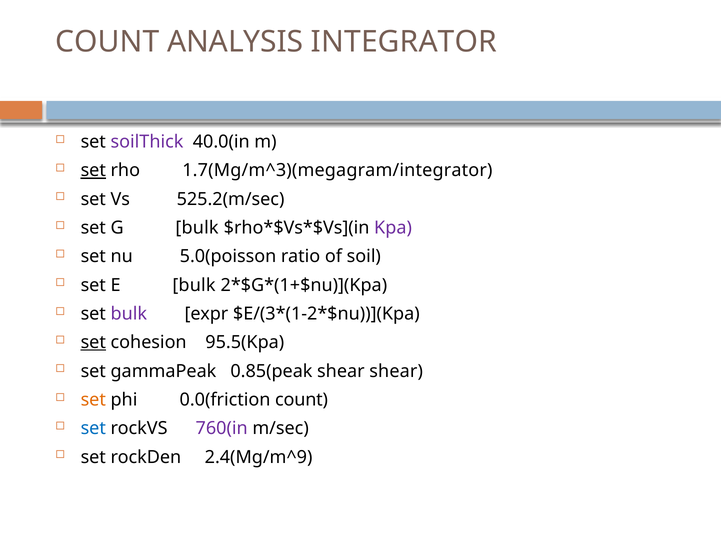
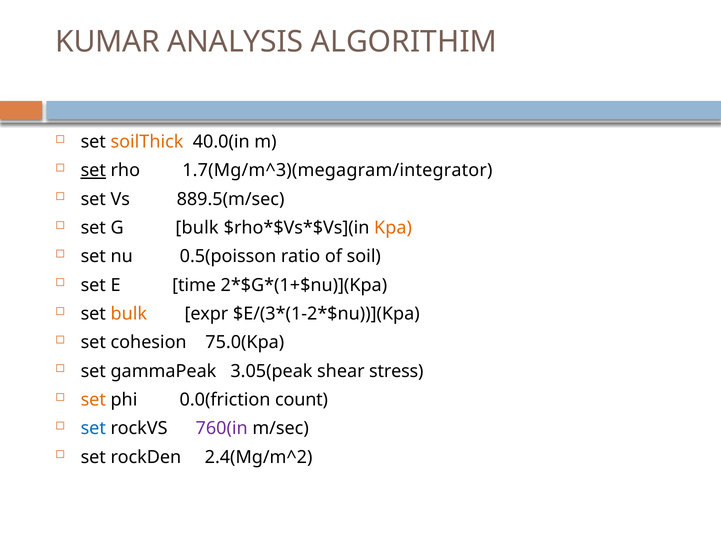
COUNT: COUNT -> KUMAR (107, 42)
INTEGRATOR: INTEGRATOR -> ALGORITHIM (404, 42)
soilThick colour: purple -> orange (147, 142)
525.2(m/sec: 525.2(m/sec -> 889.5(m/sec (231, 199)
Kpa colour: purple -> orange (393, 228)
5.0(poisson: 5.0(poisson -> 0.5(poisson (228, 256)
E bulk: bulk -> time (194, 285)
bulk colour: purple -> orange (129, 314)
set underline: present -> none (93, 342)
95.5(Kpa: 95.5(Kpa -> 75.0(Kpa (245, 342)
0.85(peak: 0.85(peak -> 3.05(peak (271, 371)
shear shear: shear -> stress (396, 371)
2.4(Mg/m^9: 2.4(Mg/m^9 -> 2.4(Mg/m^2 (259, 457)
